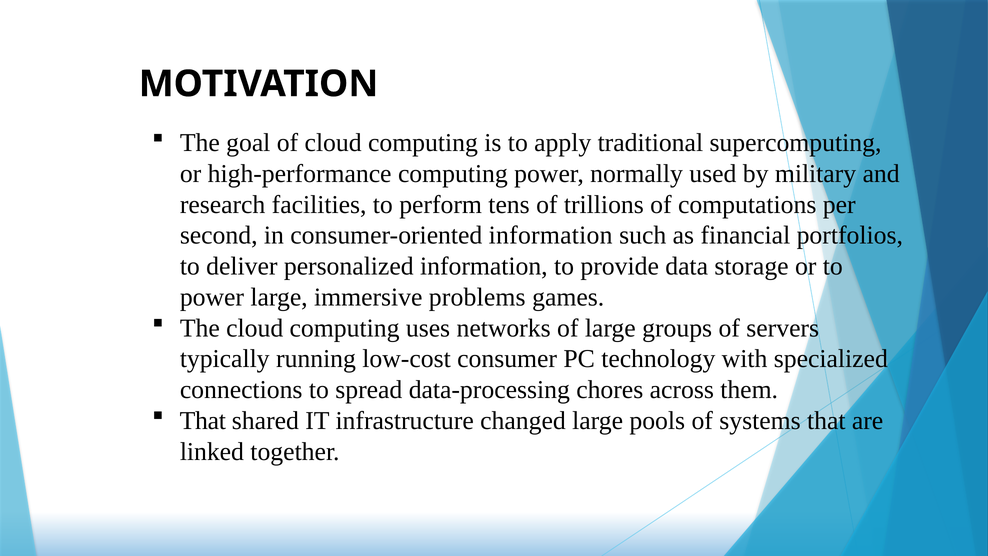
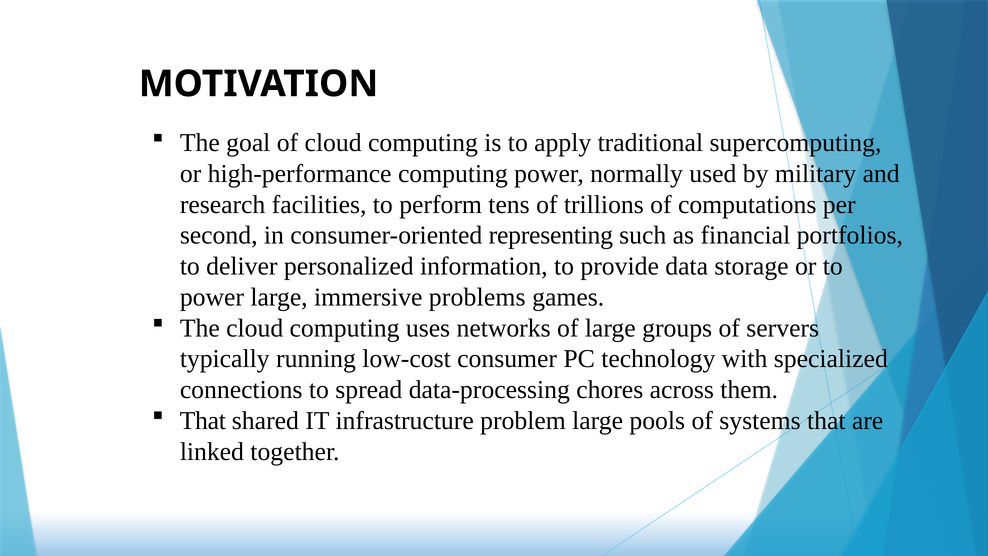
consumer-oriented information: information -> representing (551, 235)
changed: changed -> problem (523, 420)
